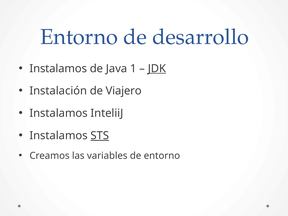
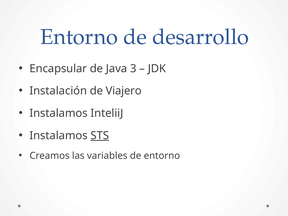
Instalamos: Instalamos -> Encapsular (58, 69)
1: 1 -> 3 (133, 69)
JDK underline: present -> none (157, 69)
